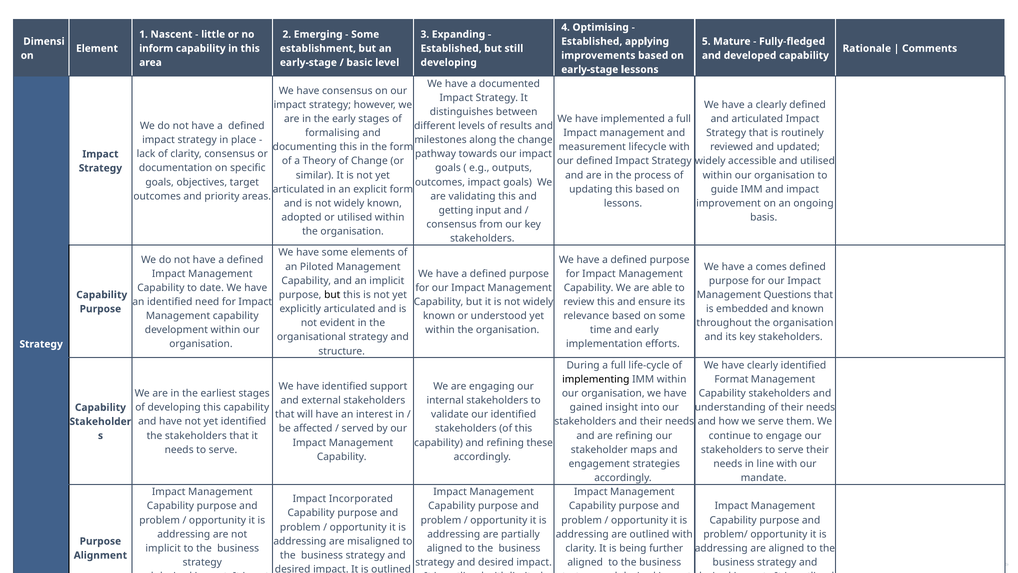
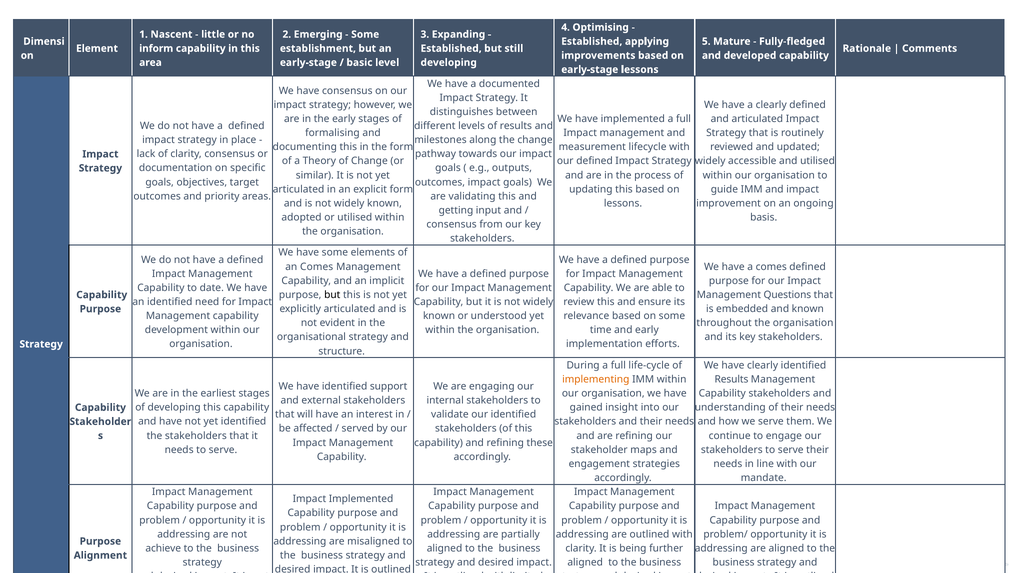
an Piloted: Piloted -> Comes (317, 267)
implementing colour: black -> orange (596, 379)
Format: Format -> Results (732, 379)
Impact Incorporated: Incorporated -> Implemented (361, 499)
implicit: implicit -> achieve (163, 548)
